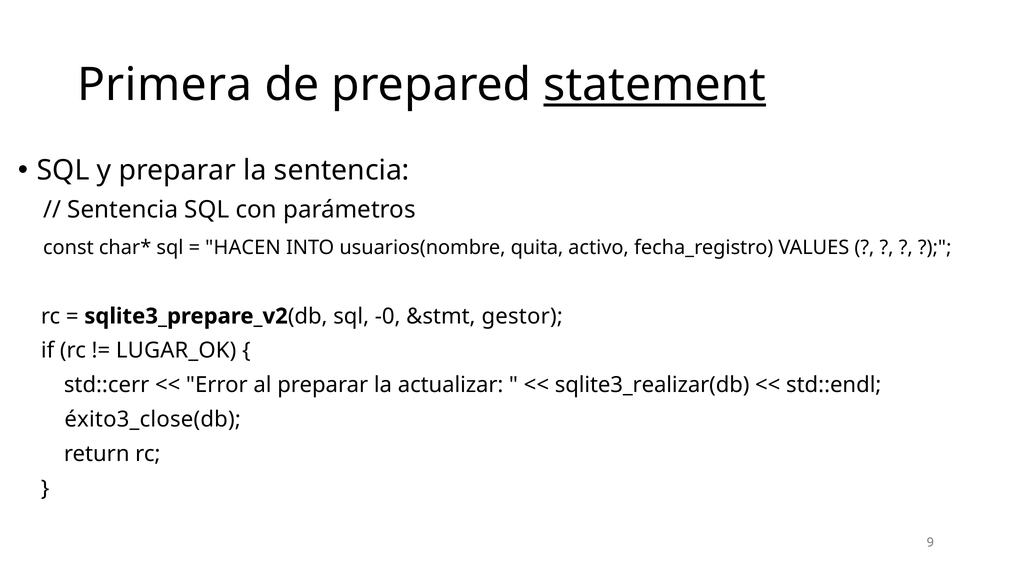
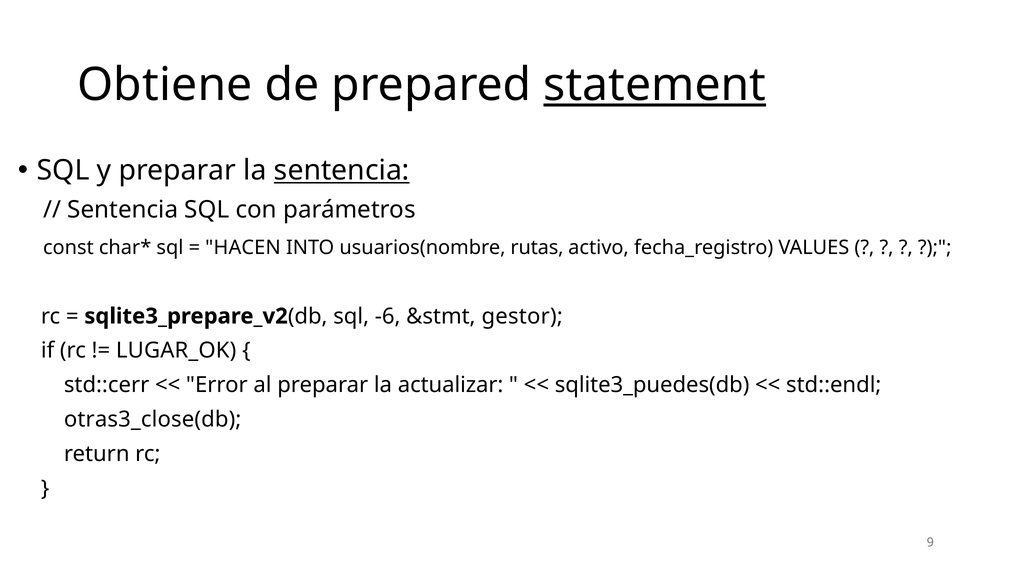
Primera: Primera -> Obtiene (165, 85)
sentencia underline: none -> present (342, 170)
quita: quita -> rutas (537, 247)
-0: -0 -> -6 (388, 316)
sqlite3_realizar(db: sqlite3_realizar(db -> sqlite3_puedes(db (652, 385)
éxito3_close(db: éxito3_close(db -> otras3_close(db (153, 419)
